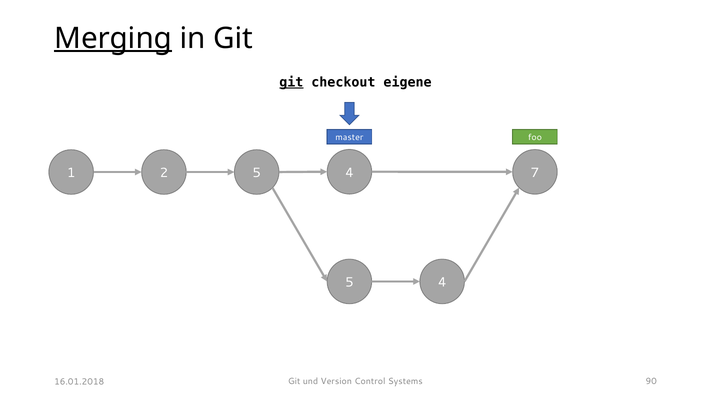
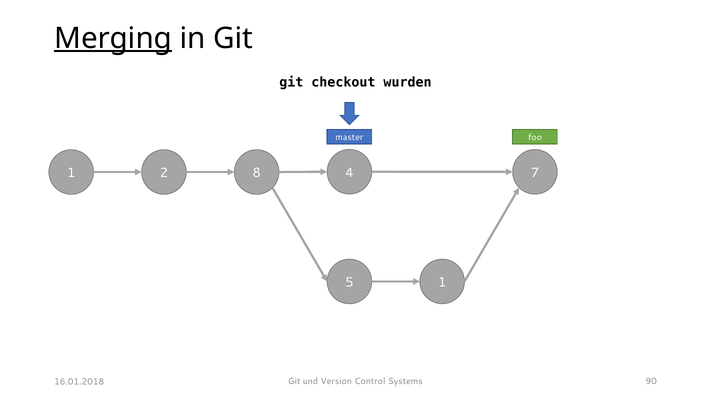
git underline: present -> none (291, 82)
eigene: eigene -> wurden (408, 82)
2 5: 5 -> 8 (257, 173)
5 4: 4 -> 1 (442, 282)
